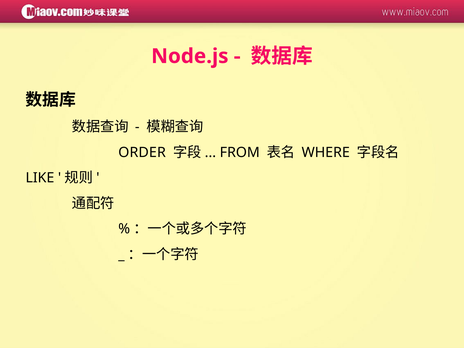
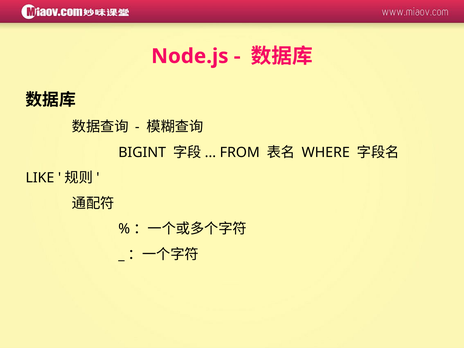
ORDER: ORDER -> BIGINT (142, 152)
